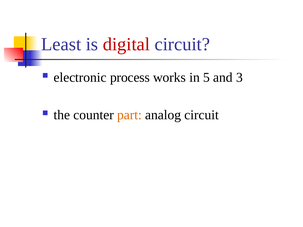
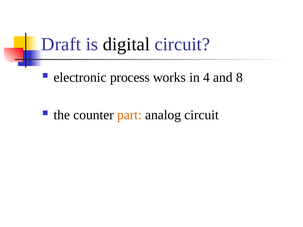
Least: Least -> Draft (61, 44)
digital colour: red -> black (126, 44)
5: 5 -> 4 (207, 77)
3: 3 -> 8 (239, 77)
